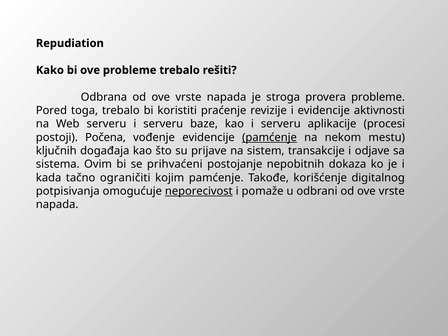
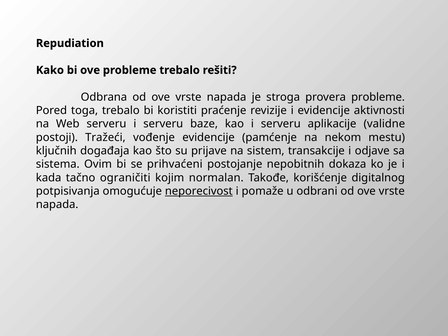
procesi: procesi -> validne (384, 124)
Počena: Počena -> Tražeći (105, 137)
pamćenje underline: present -> none (269, 137)
kojim pamćenje: pamćenje -> normalan (216, 178)
